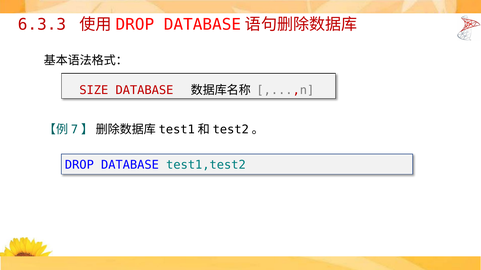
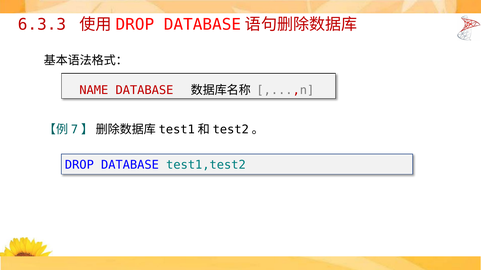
SIZE: SIZE -> NAME (94, 91)
